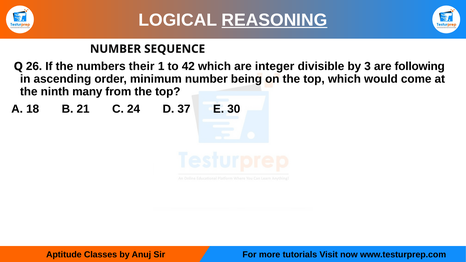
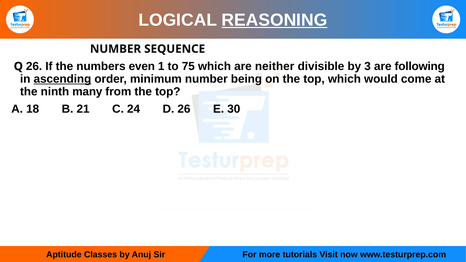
their: their -> even (142, 66)
42: 42 -> 75 (188, 66)
integer: integer -> neither (275, 66)
ascending underline: none -> present (62, 79)
D 37: 37 -> 26 (184, 109)
